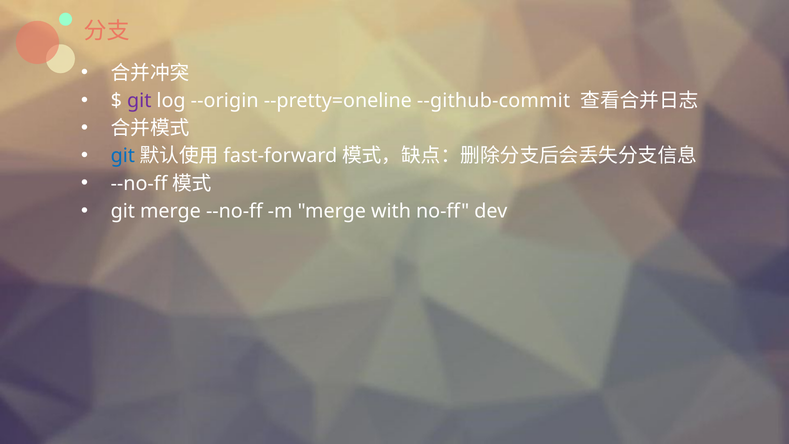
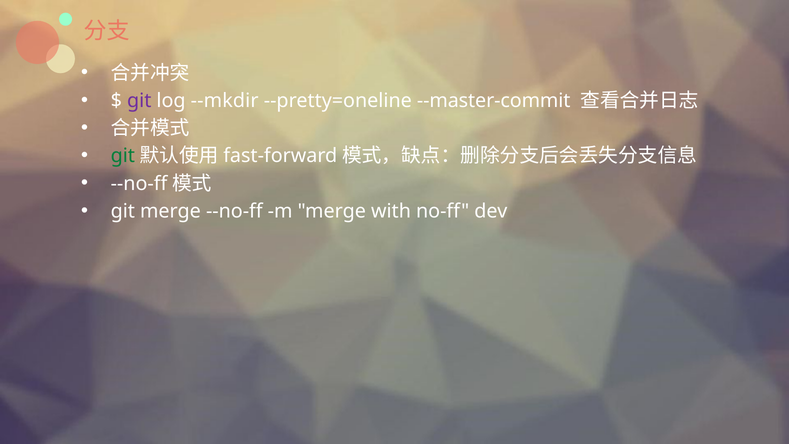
--origin: --origin -> --mkdir (225, 101)
--github-commit: --github-commit -> --master-commit (494, 101)
git colour: blue -> green (123, 156)
